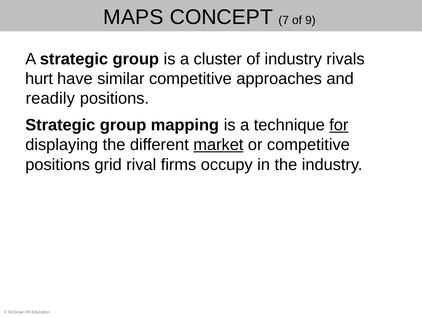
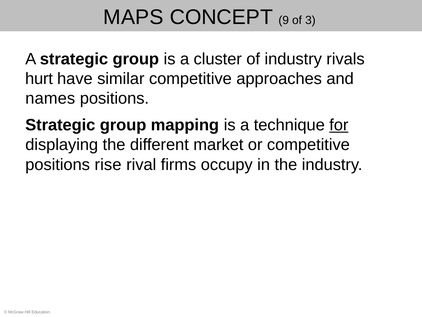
7: 7 -> 9 (284, 20)
9: 9 -> 3 (310, 20)
readily: readily -> names (50, 98)
market underline: present -> none (218, 145)
grid: grid -> rise (108, 164)
